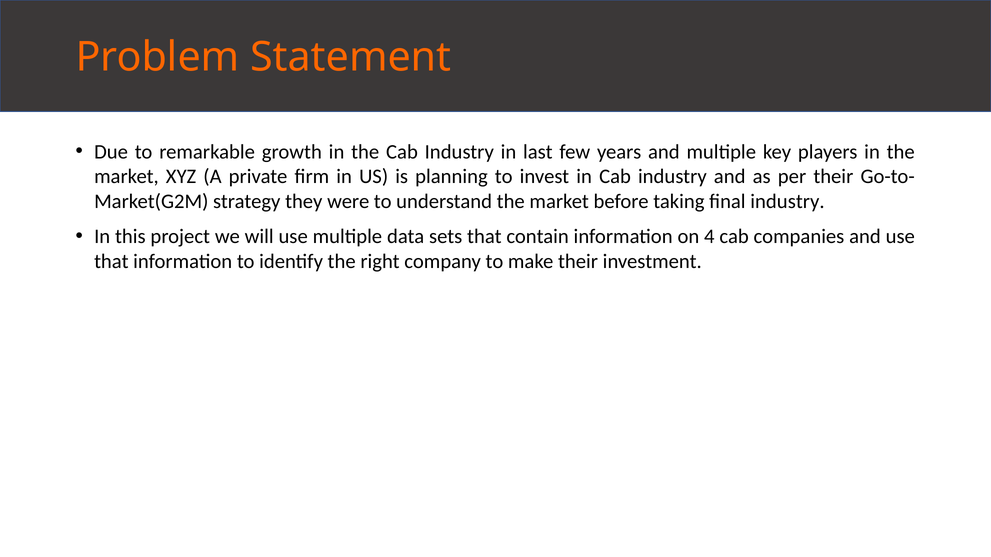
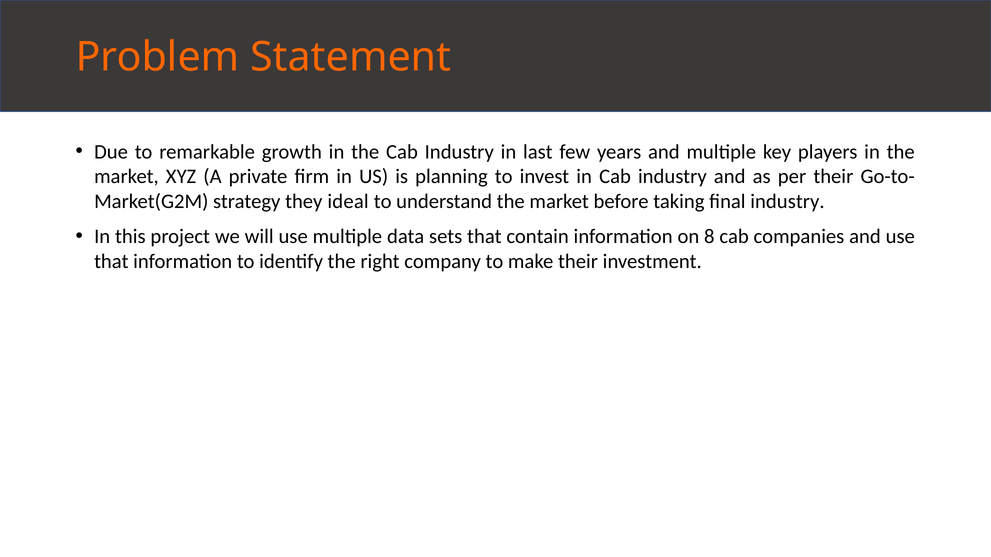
were: were -> ideal (348, 202)
4: 4 -> 8 (709, 237)
